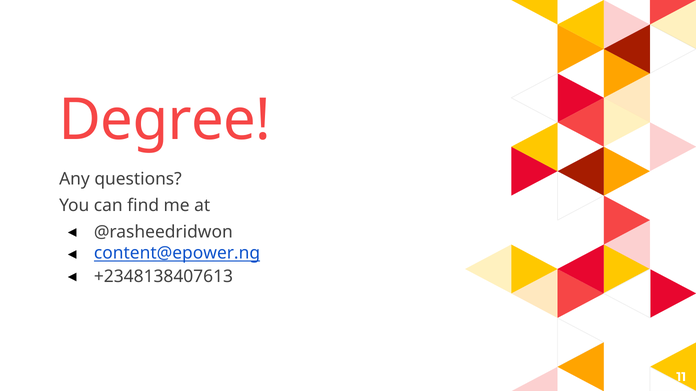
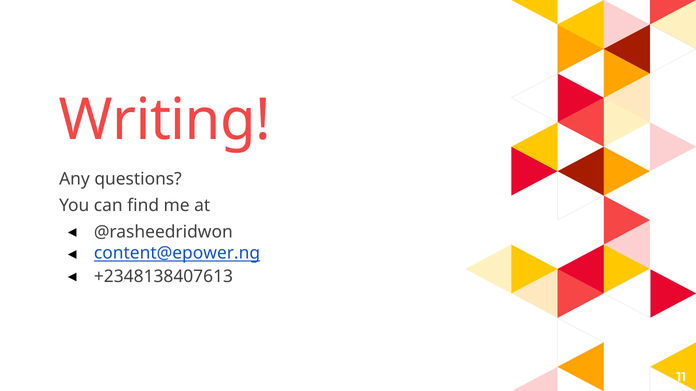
Degree: Degree -> Writing (165, 120)
